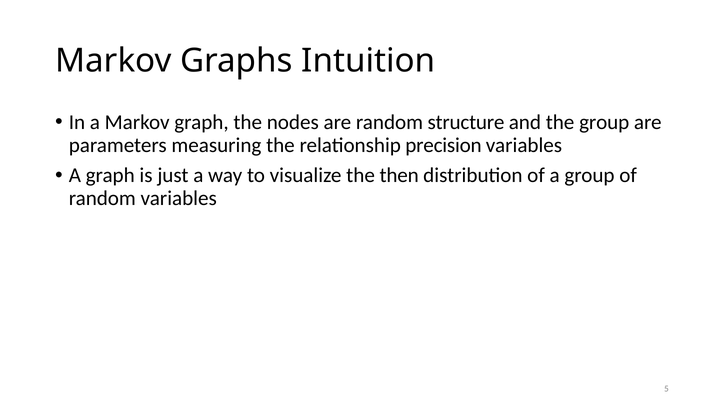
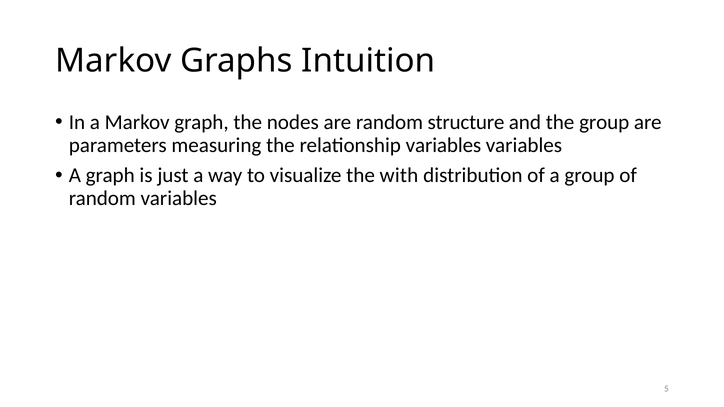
relationship precision: precision -> variables (443, 145)
then: then -> with (399, 176)
